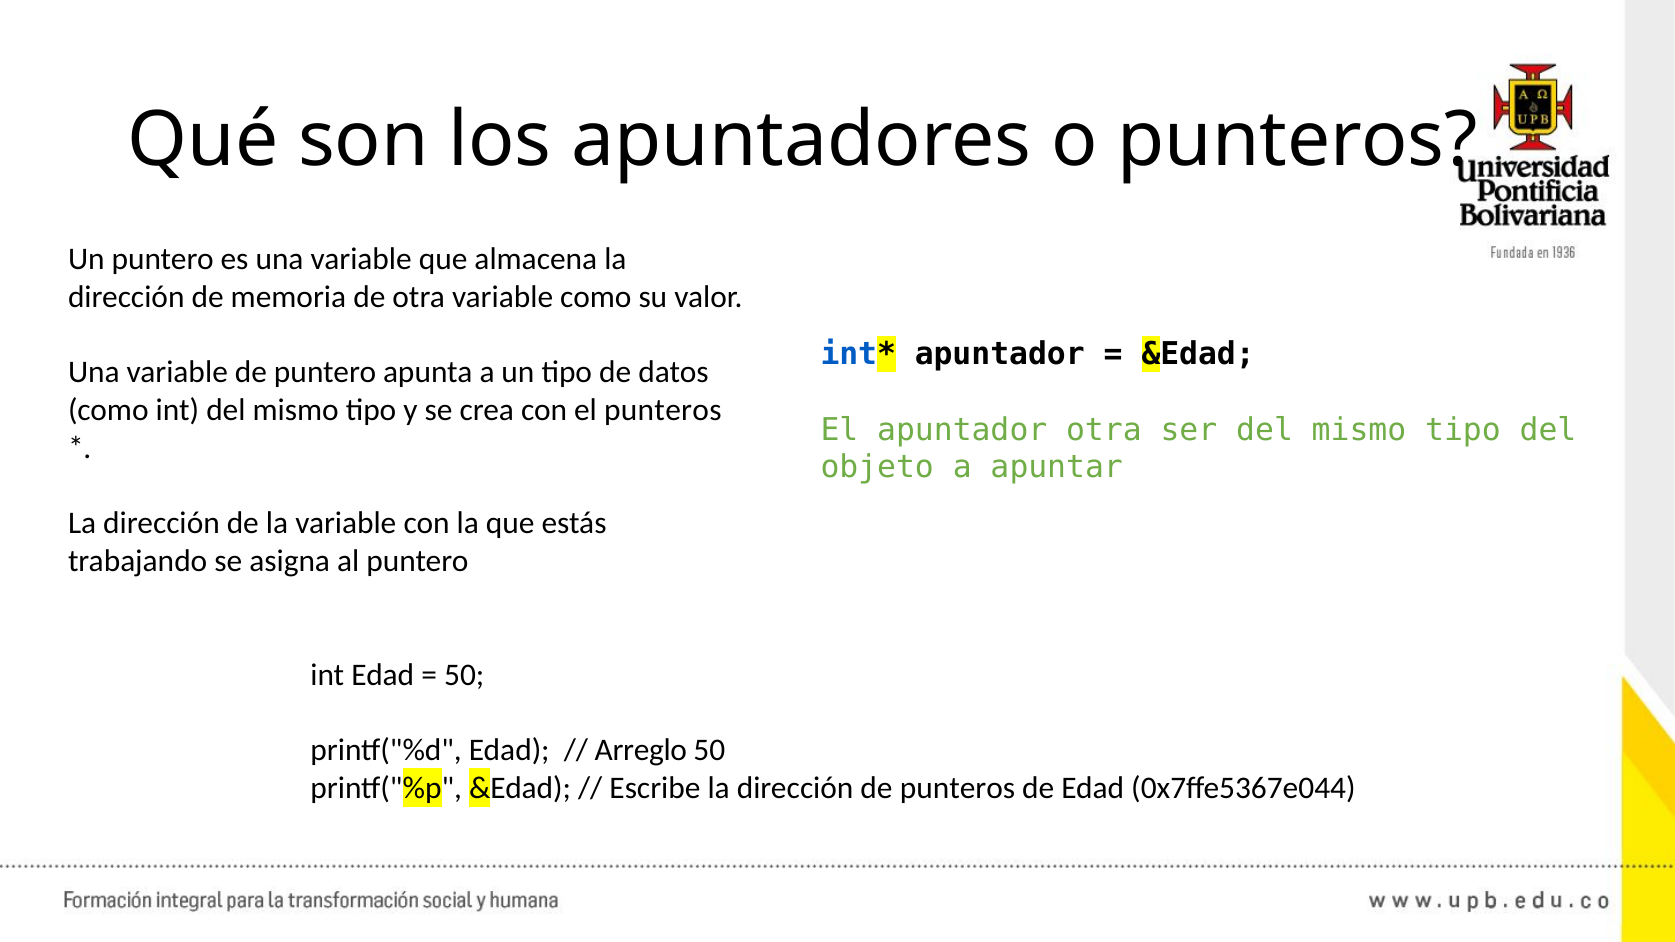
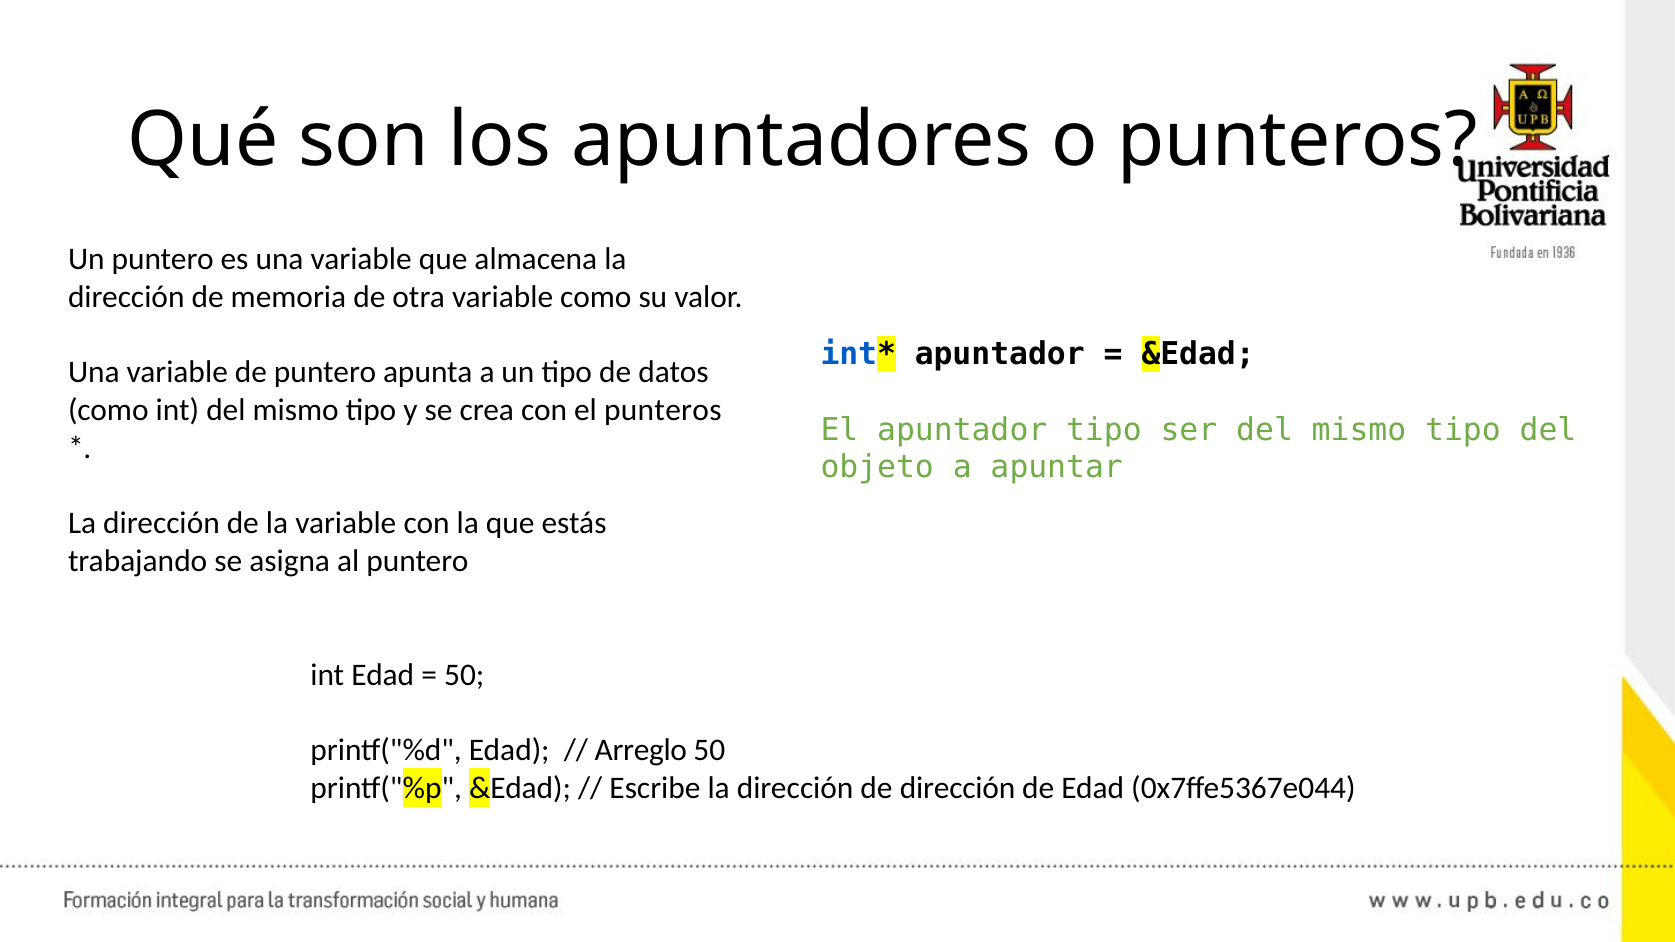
apuntador otra: otra -> tipo (1104, 430)
de punteros: punteros -> dirección (958, 788)
